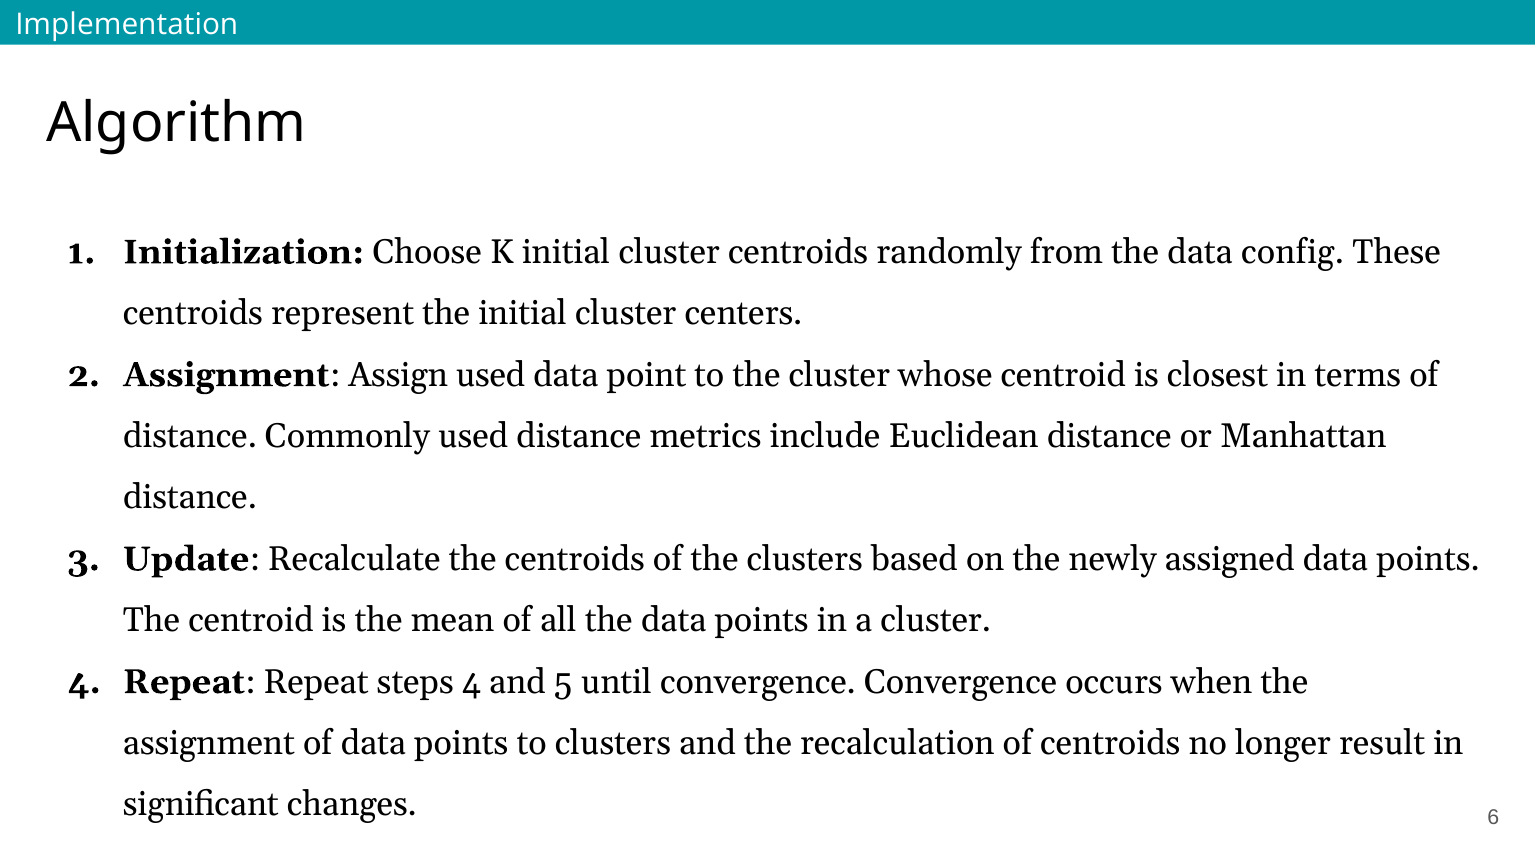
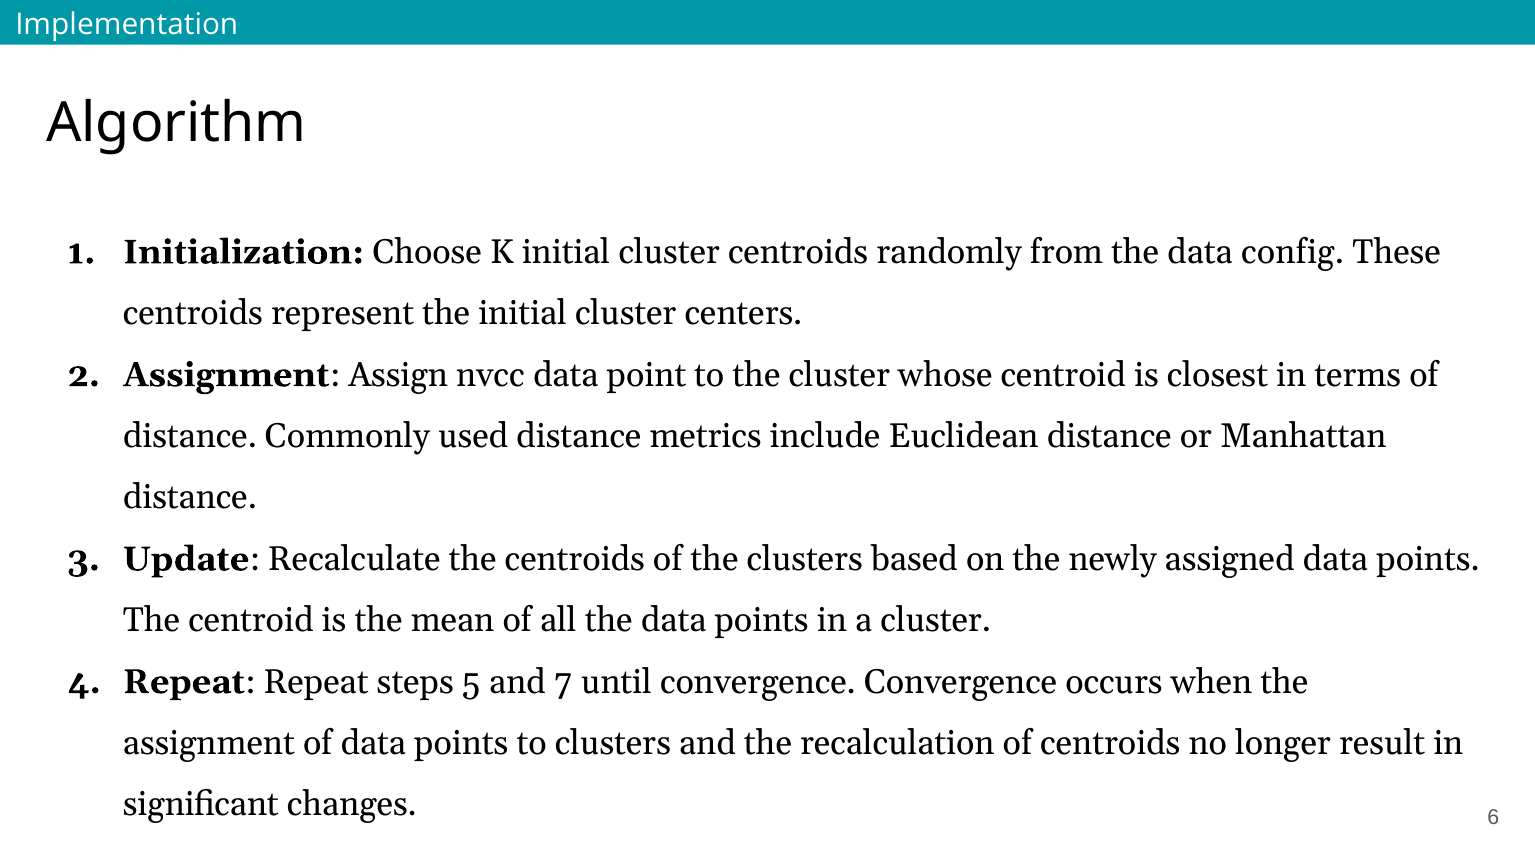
Assign used: used -> nvcc (490, 375)
steps 4: 4 -> 5 (471, 681)
5: 5 -> 7 (563, 681)
